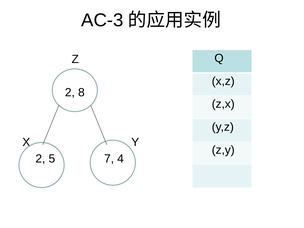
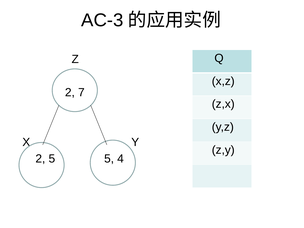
8: 8 -> 7 (81, 92)
5 7: 7 -> 5 (109, 159)
